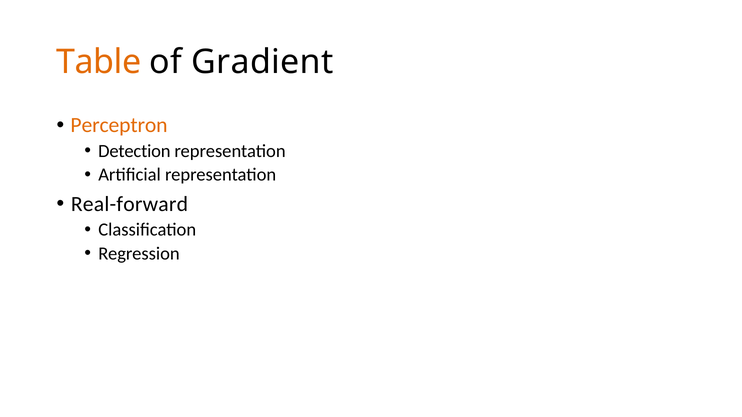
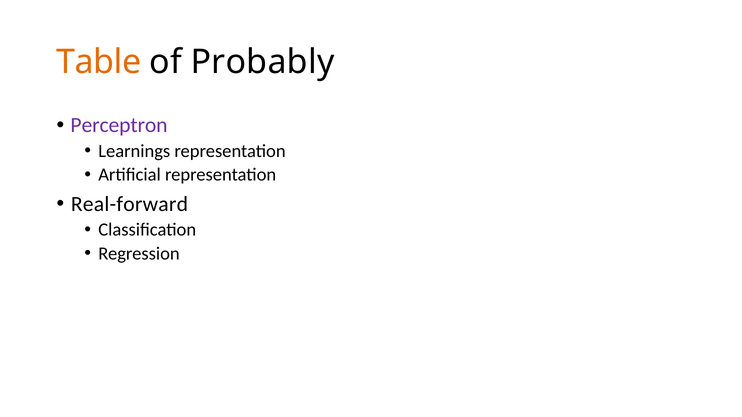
Gradient: Gradient -> Probably (262, 62)
Perceptron colour: orange -> purple (119, 125)
Detection: Detection -> Learnings (134, 151)
